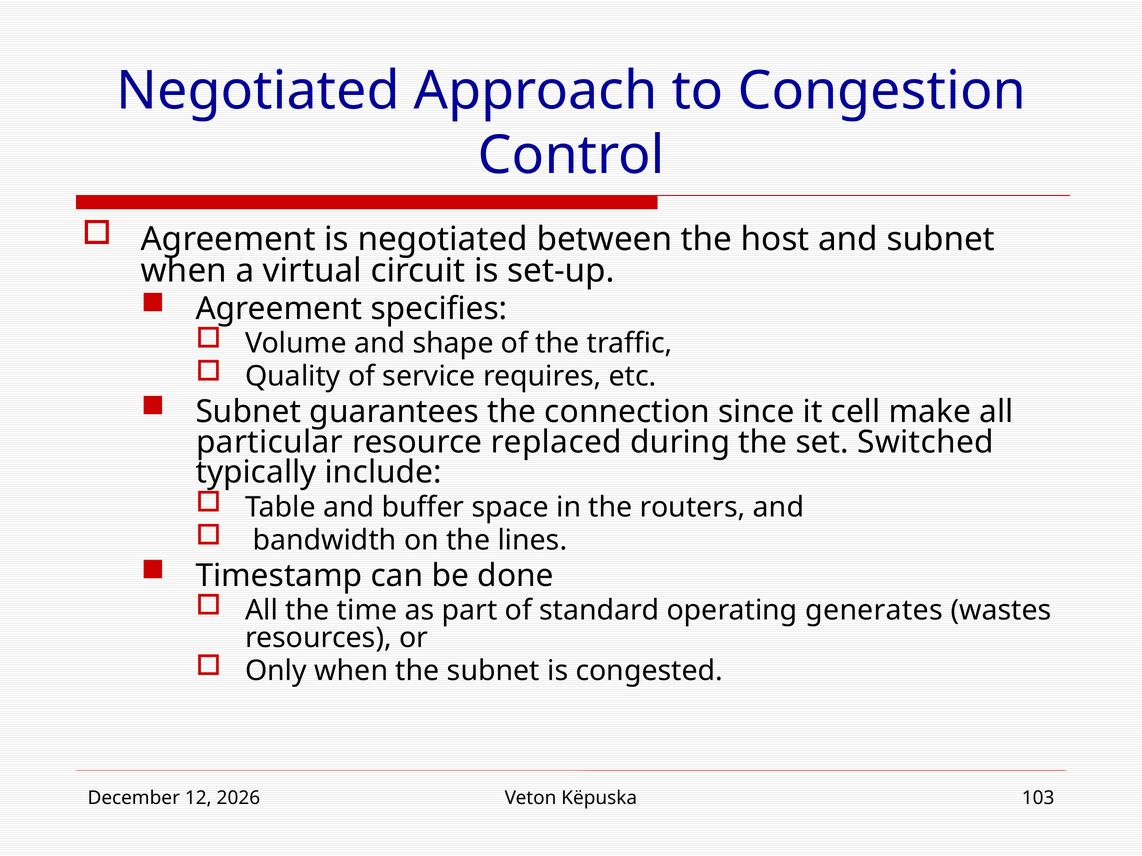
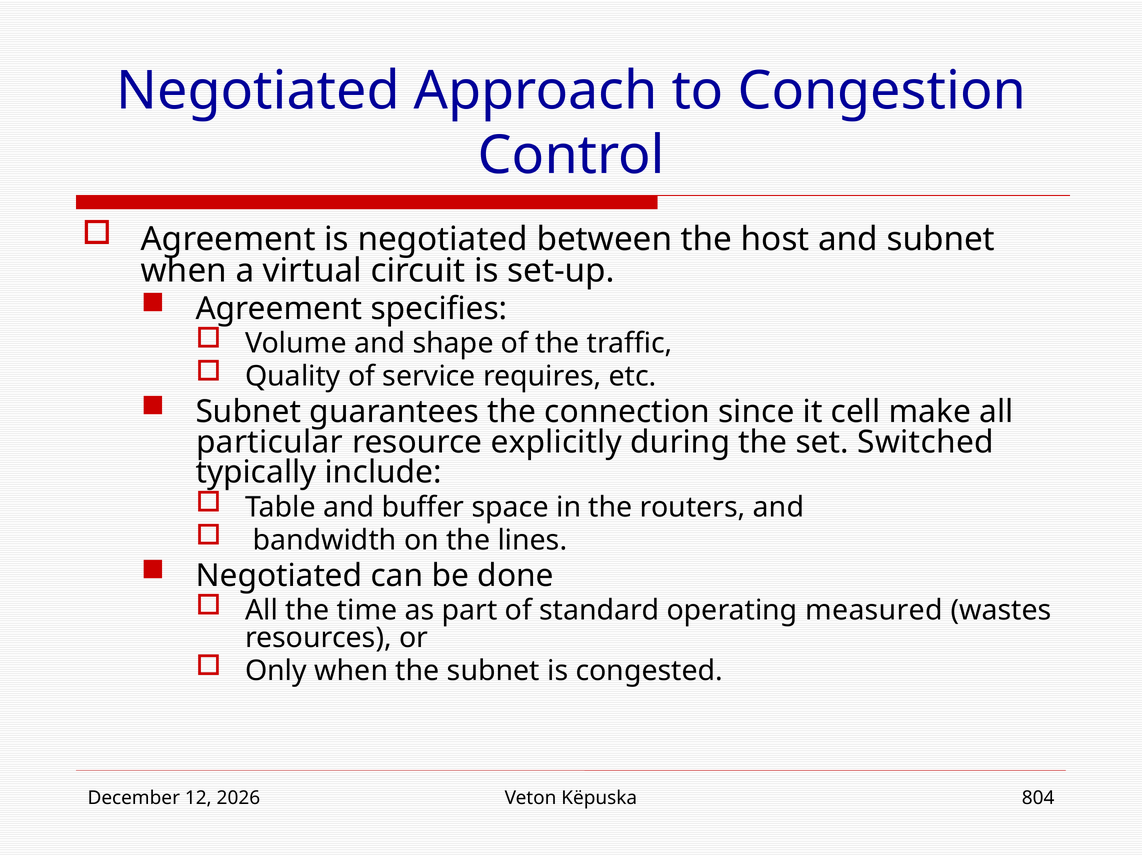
replaced: replaced -> explicitly (556, 442)
Timestamp: Timestamp -> Negotiated (279, 576)
generates: generates -> measured (874, 611)
103: 103 -> 804 (1038, 798)
